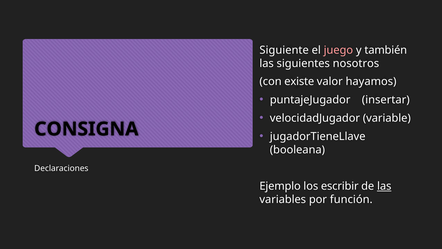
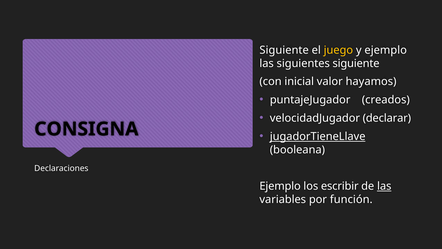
juego colour: pink -> yellow (338, 50)
y también: también -> ejemplo (386, 50)
siguientes nosotros: nosotros -> siguiente (356, 63)
existe: existe -> inicial (299, 82)
insertar: insertar -> creados (386, 100)
variable: variable -> declarar (387, 118)
jugadorTieneLlave underline: none -> present (318, 136)
